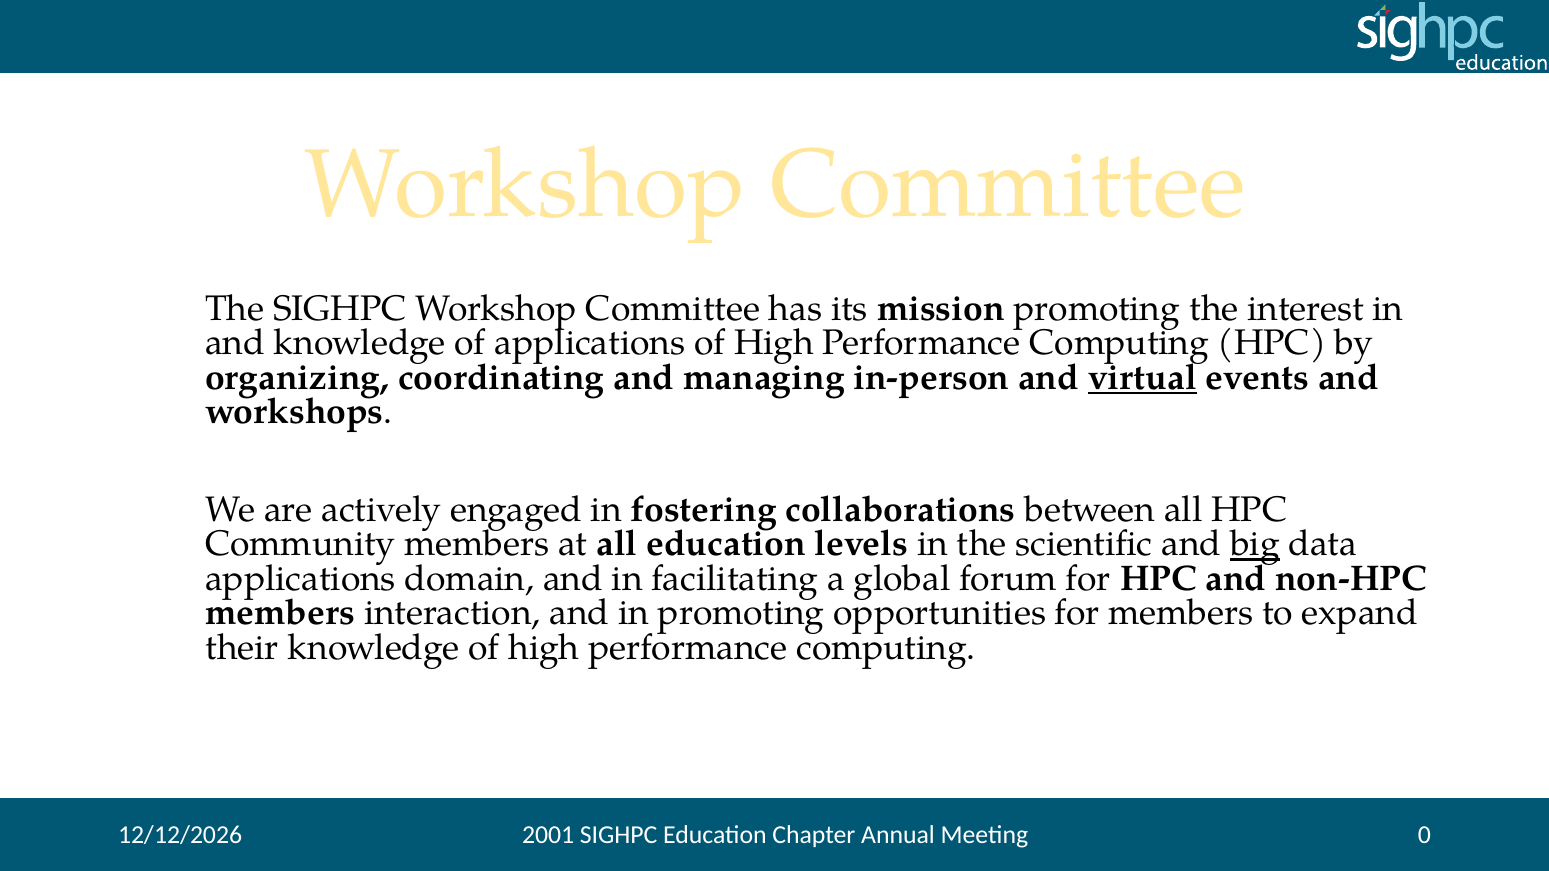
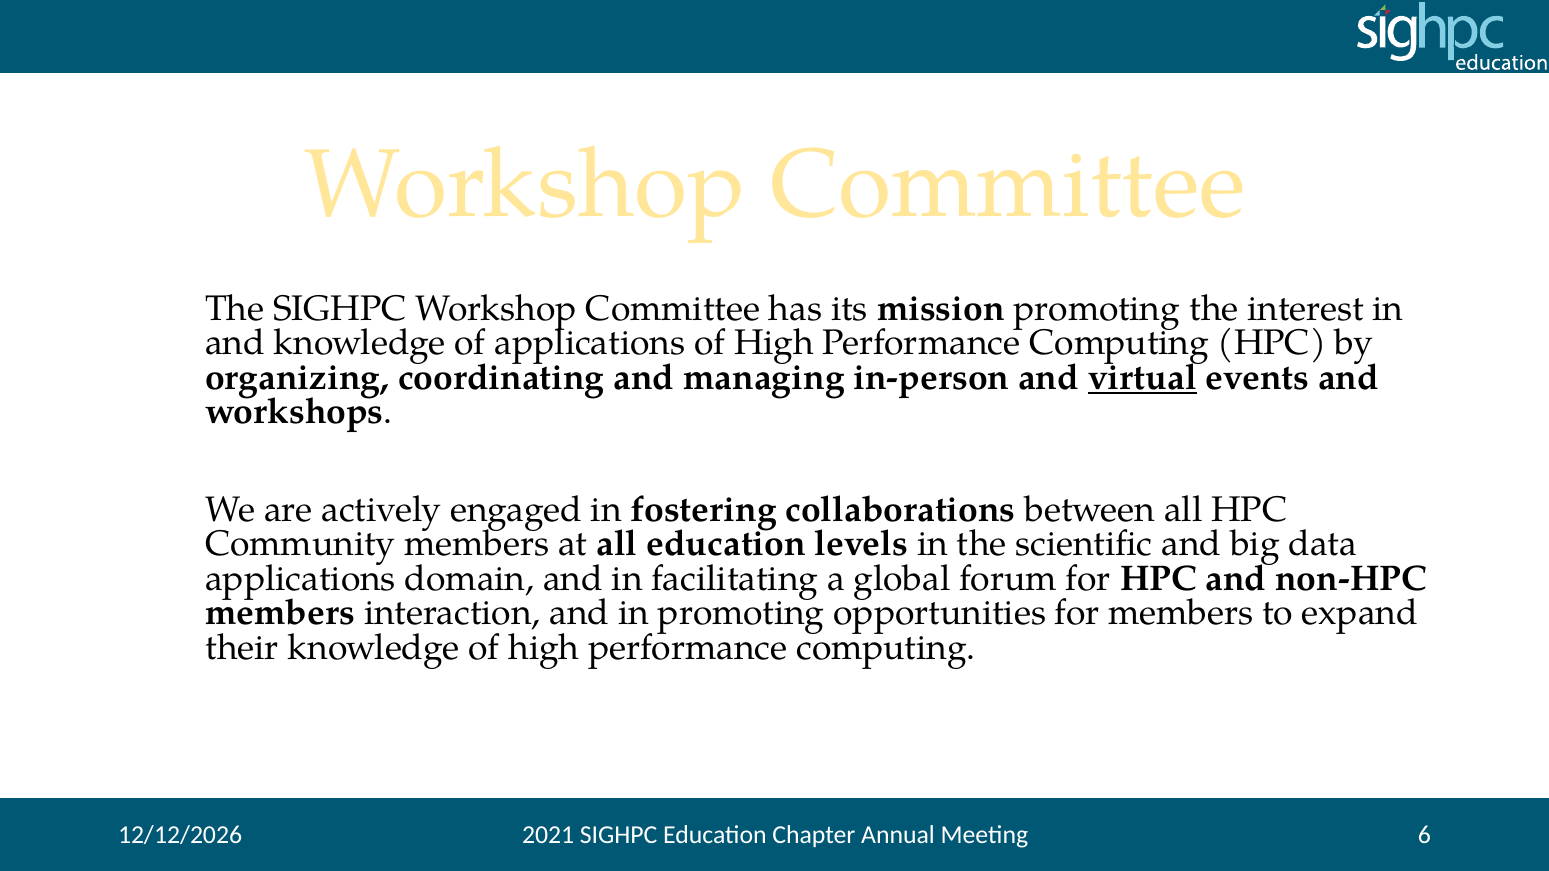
big underline: present -> none (1255, 544)
2001: 2001 -> 2021 (548, 836)
0: 0 -> 6 (1424, 836)
